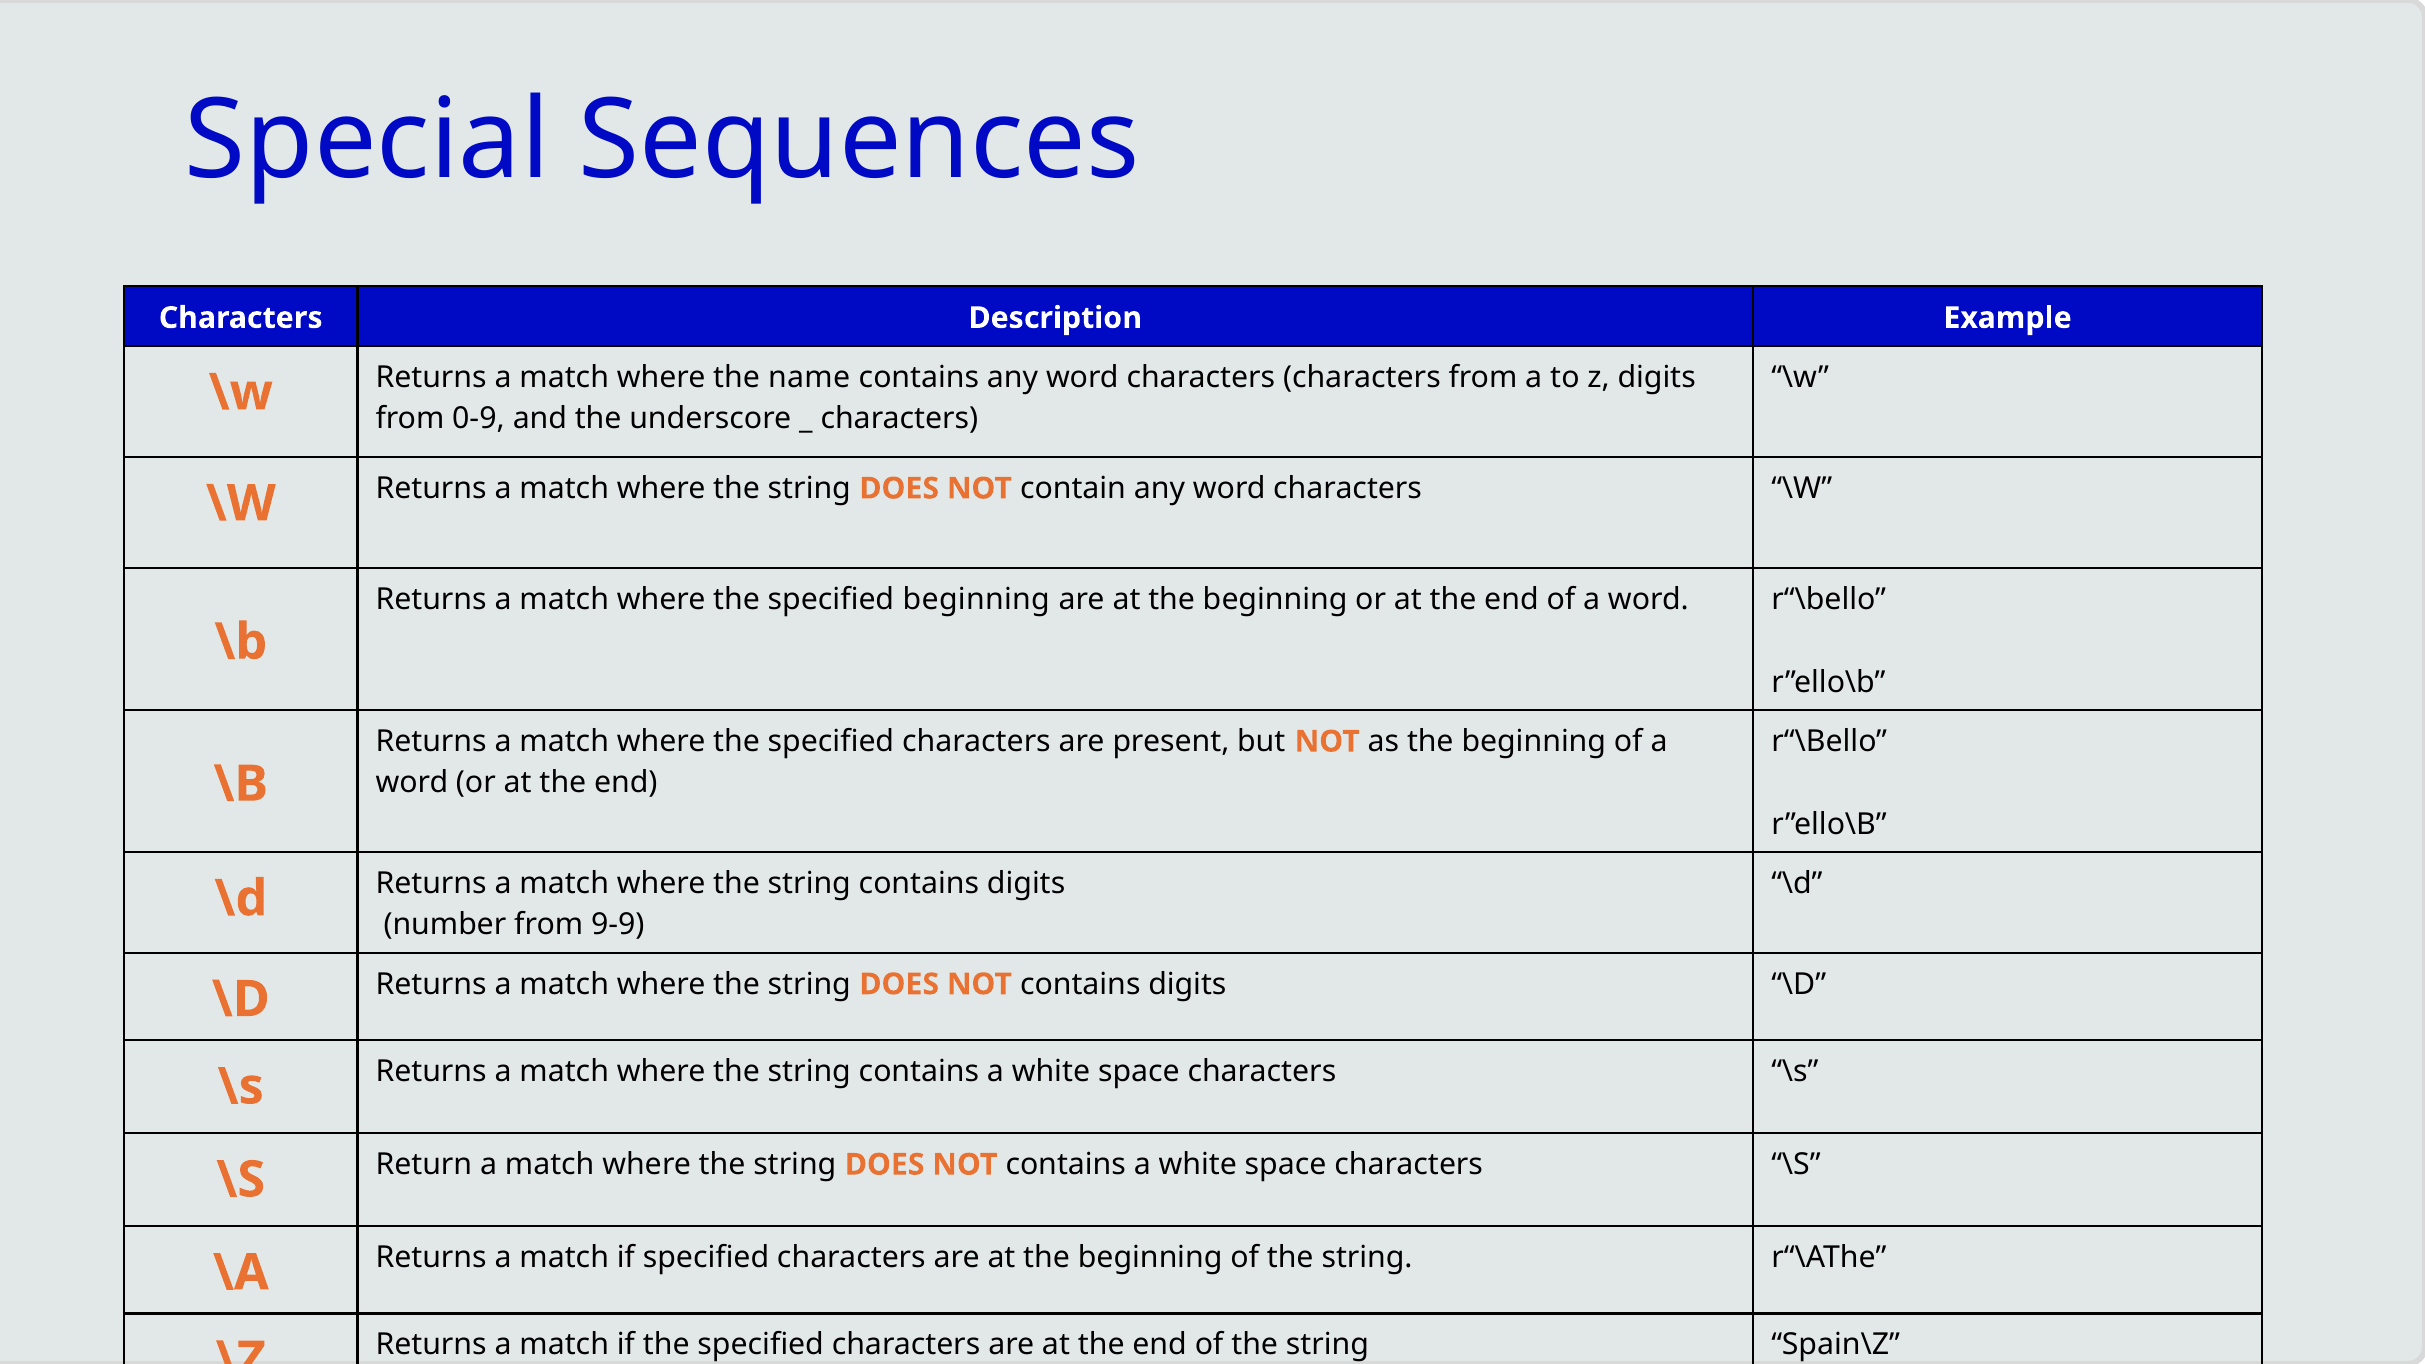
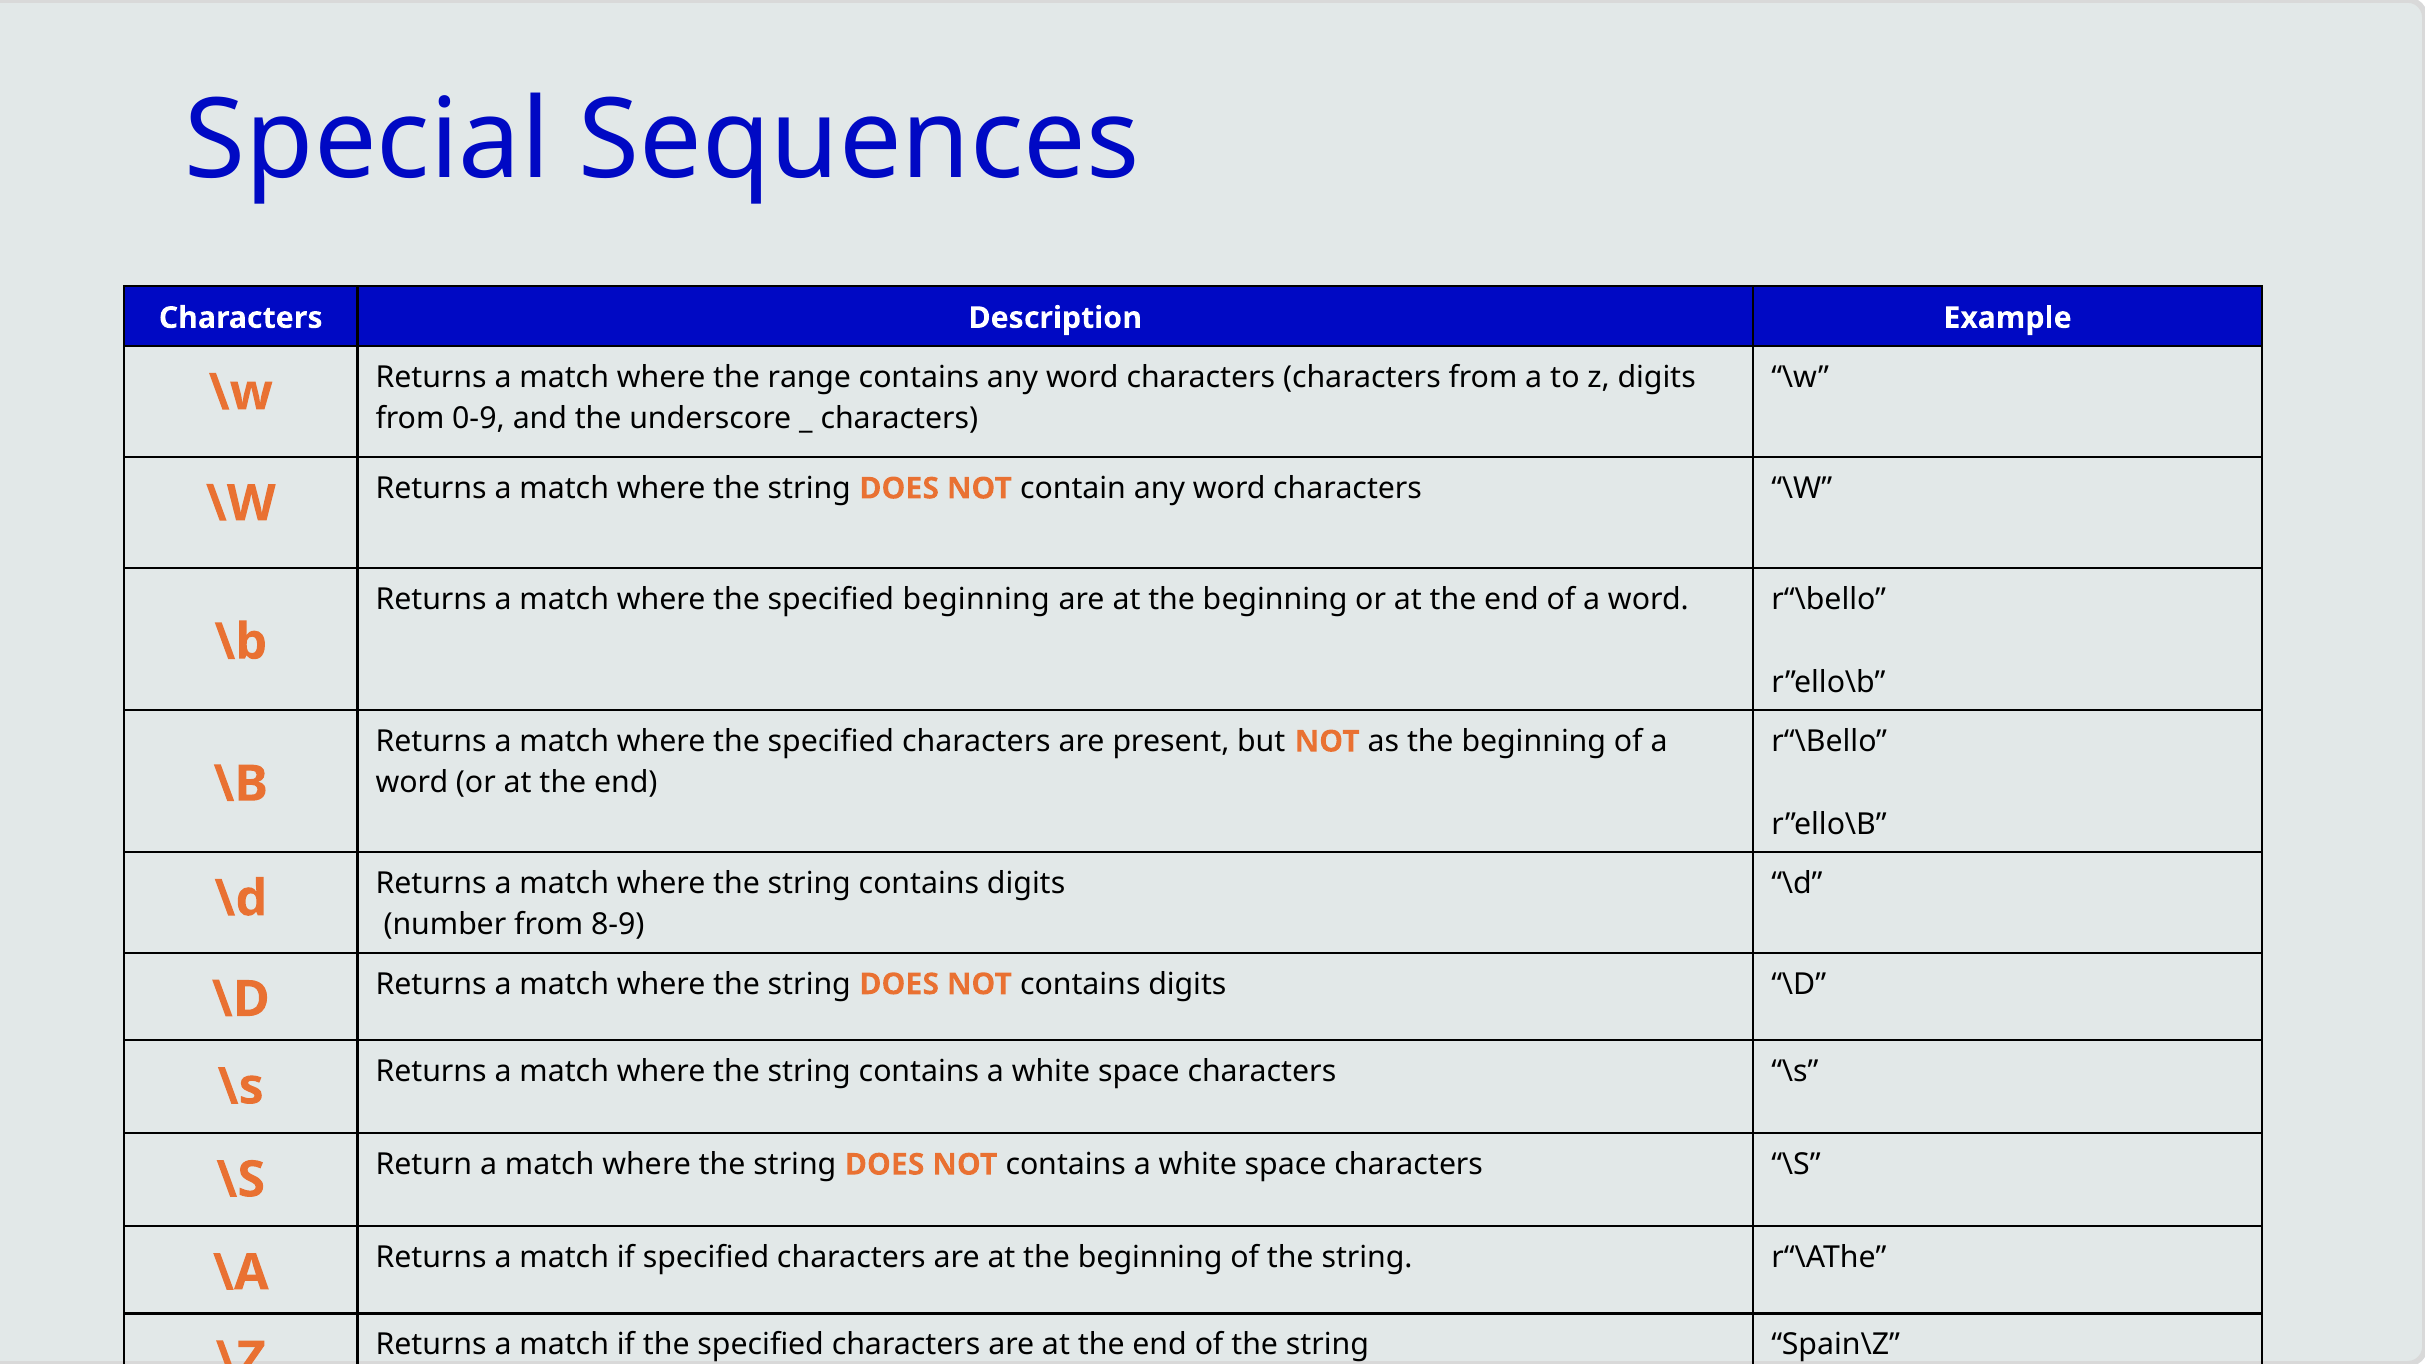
name: name -> range (809, 377)
9-9: 9-9 -> 8-9 (618, 925)
